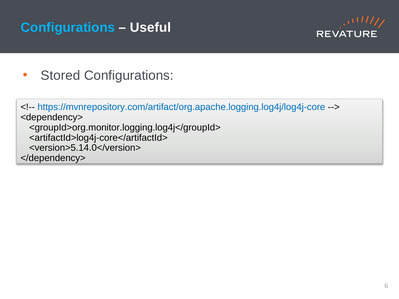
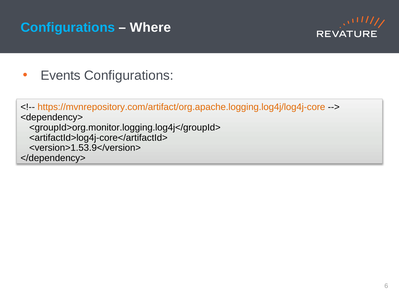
Useful: Useful -> Where (150, 27)
Stored: Stored -> Events (61, 76)
https://mvnrepository.com/artifact/org.apache.logging.log4j/log4j-core colour: blue -> orange (181, 107)
<version>5.14.0</version>: <version>5.14.0</version> -> <version>1.53.9</version> (85, 148)
